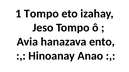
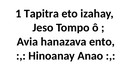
1 Tompo: Tompo -> Tapitra (41, 14)
